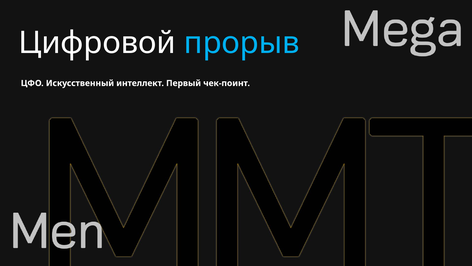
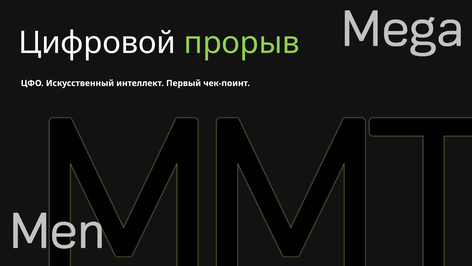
прорыв colour: light blue -> light green (242, 43)
